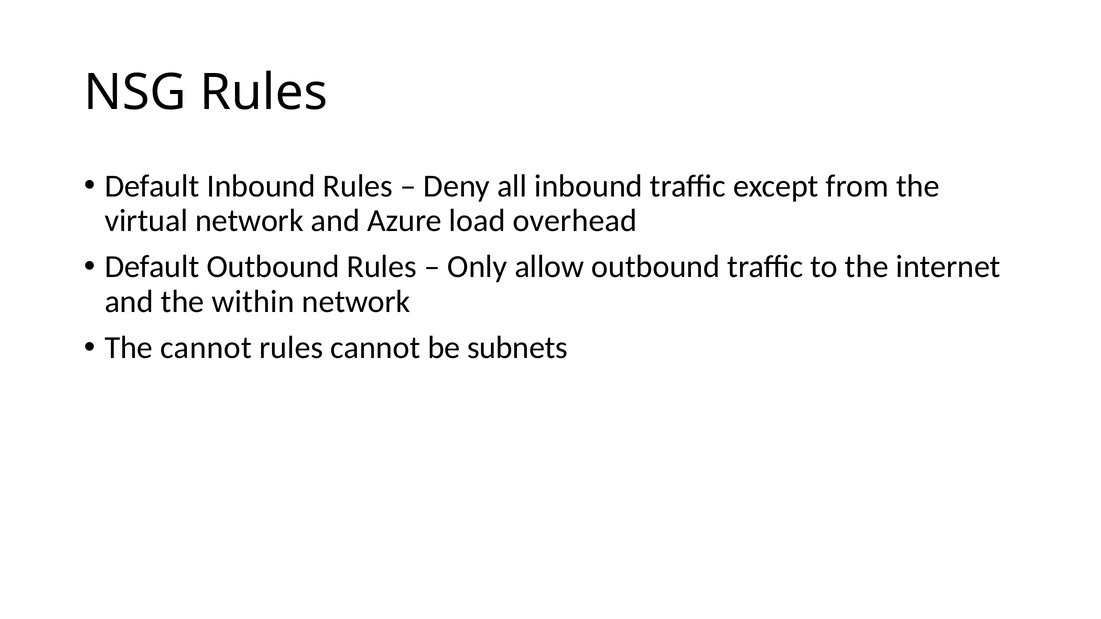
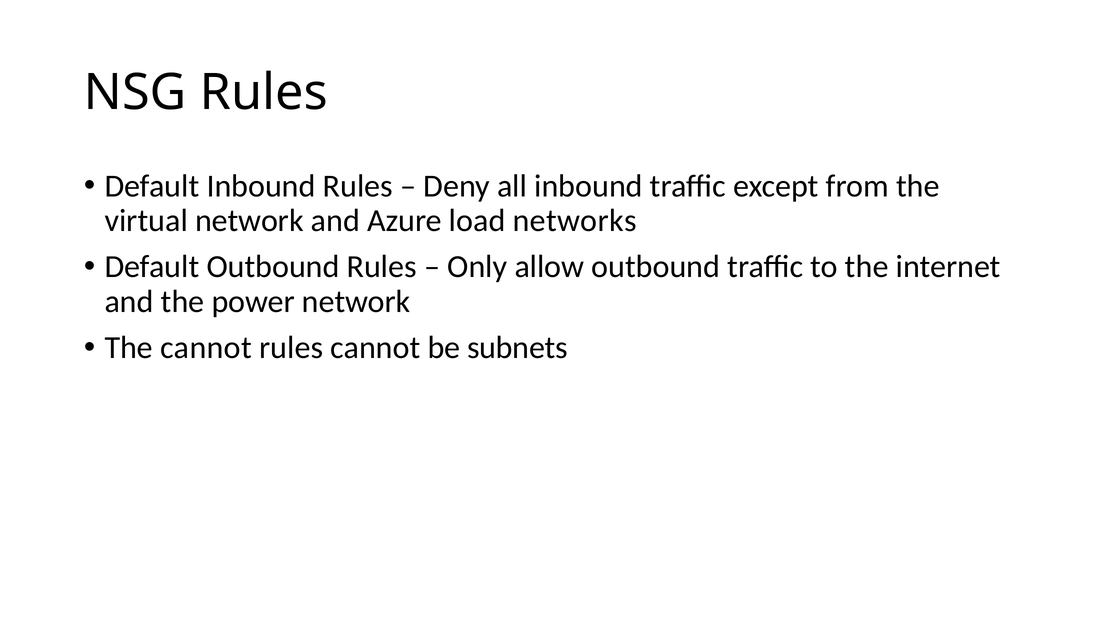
overhead: overhead -> networks (575, 221)
within: within -> power (253, 302)
